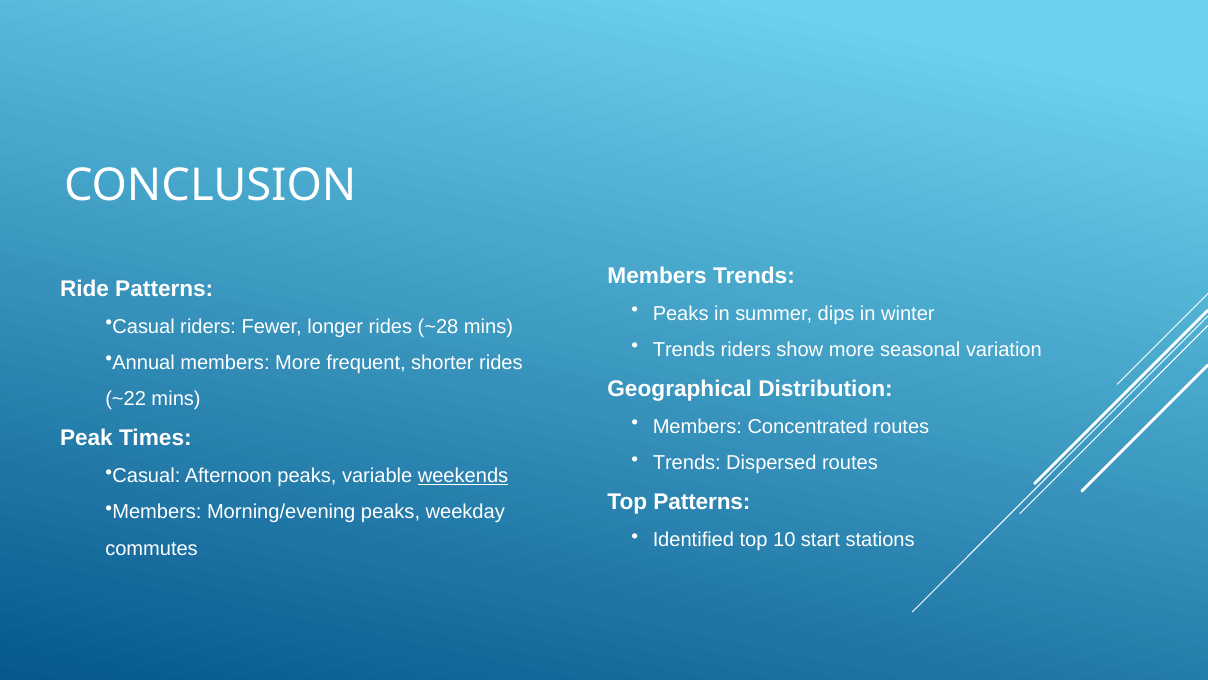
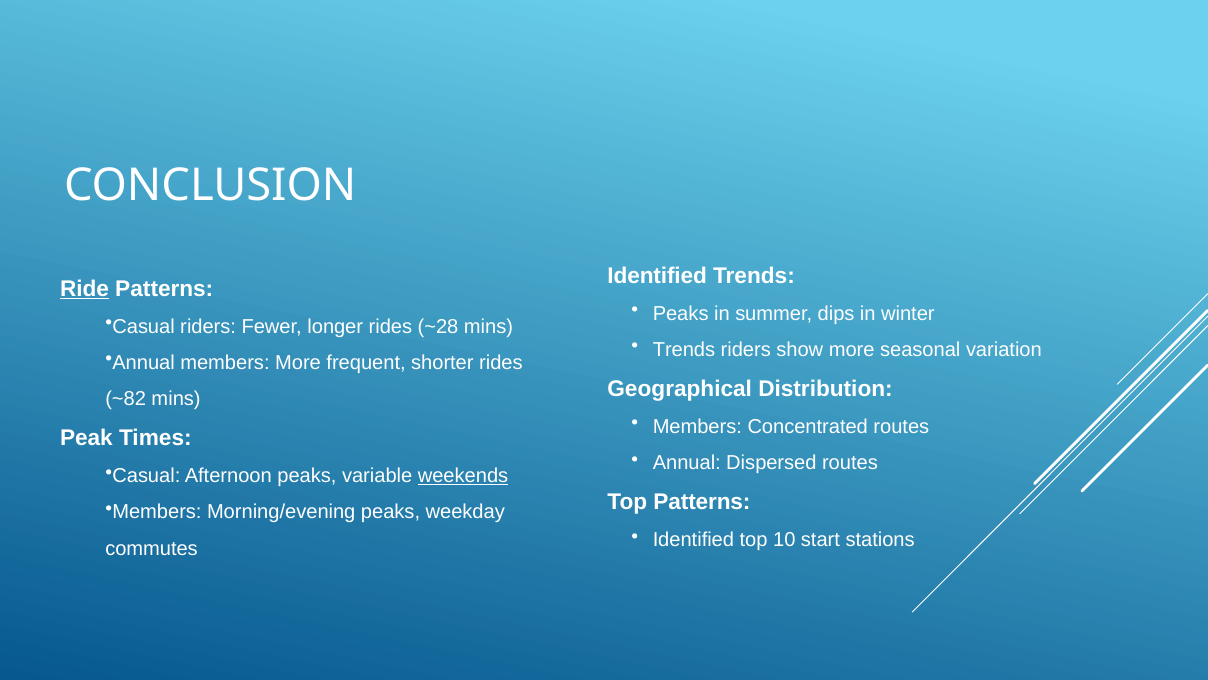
Members: Members -> Identified (657, 276)
Ride underline: none -> present (85, 289)
~22: ~22 -> ~82 (126, 399)
Trends: Trends -> Annual (687, 463)
